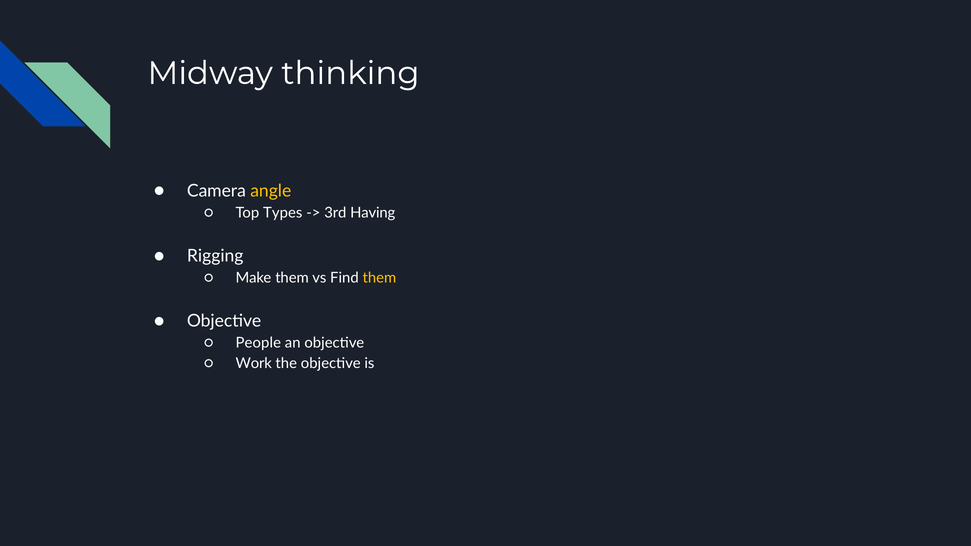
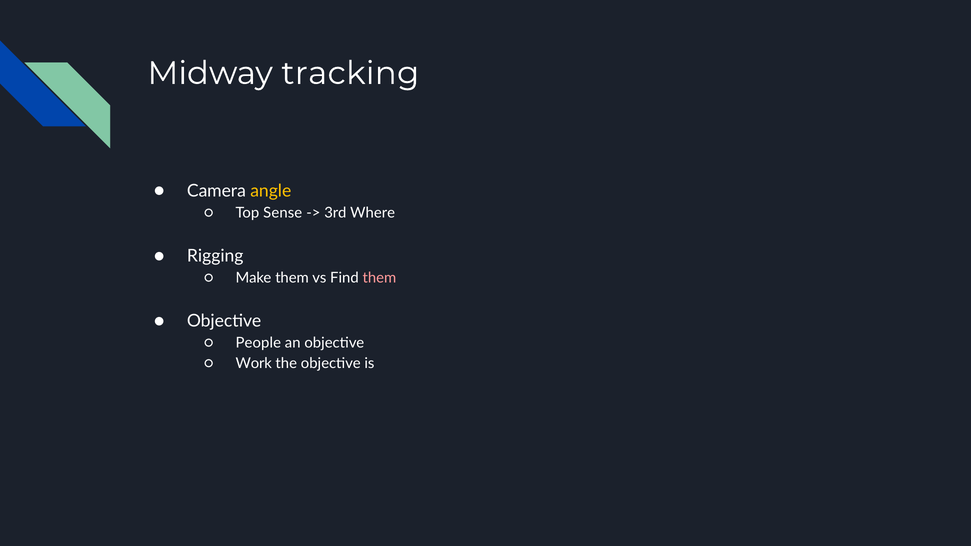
thinking: thinking -> tracking (350, 73)
Types: Types -> Sense (283, 213)
Having: Having -> Where (373, 213)
them colour: yellow -> pink (379, 278)
